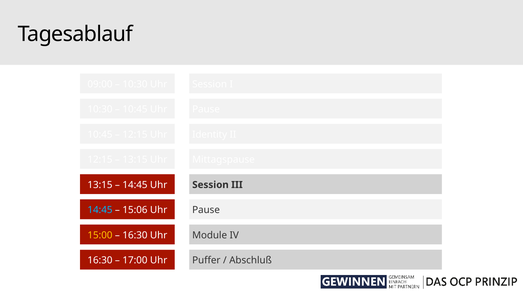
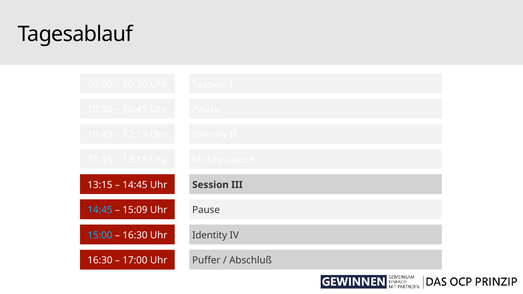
15:06: 15:06 -> 15:09 (135, 210)
15:00 colour: yellow -> light blue (100, 235)
16:30 Uhr Module: Module -> Identity (210, 235)
